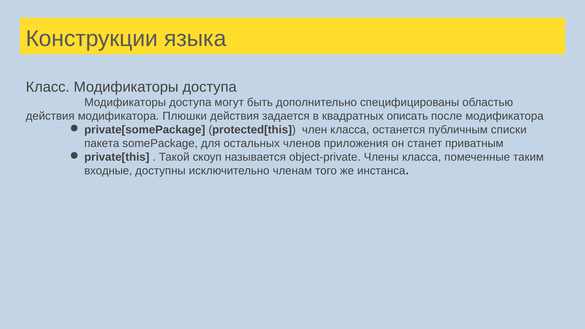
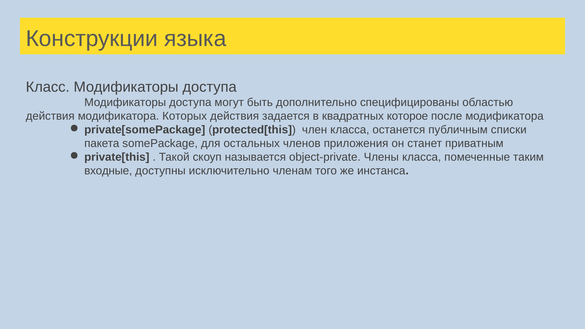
Плюшки: Плюшки -> Которых (185, 116)
описать: описать -> которое (407, 116)
